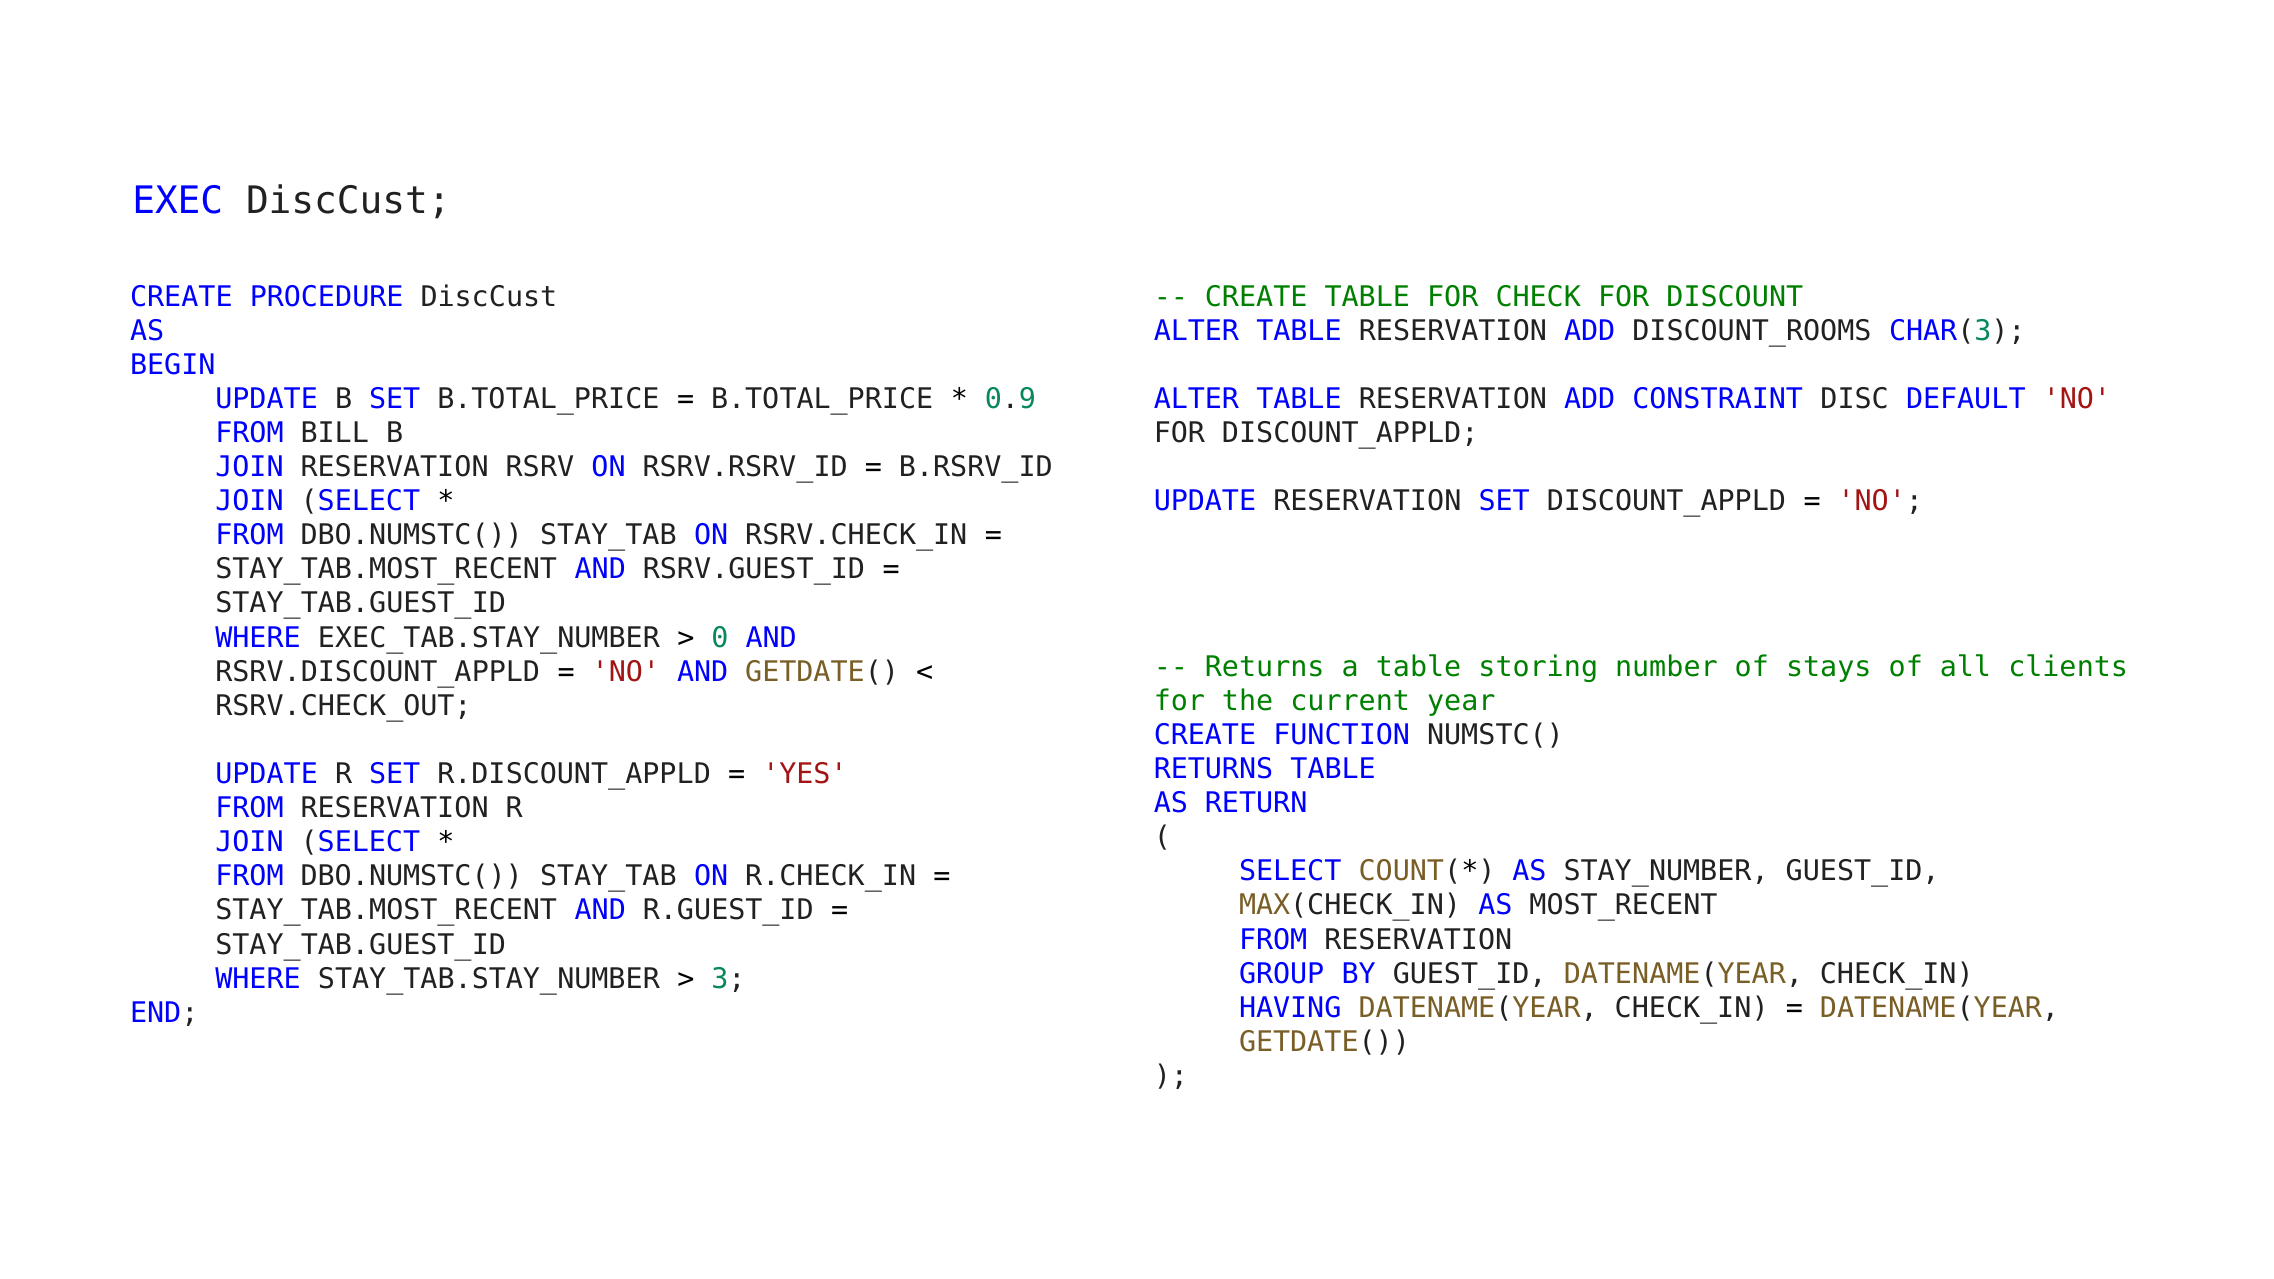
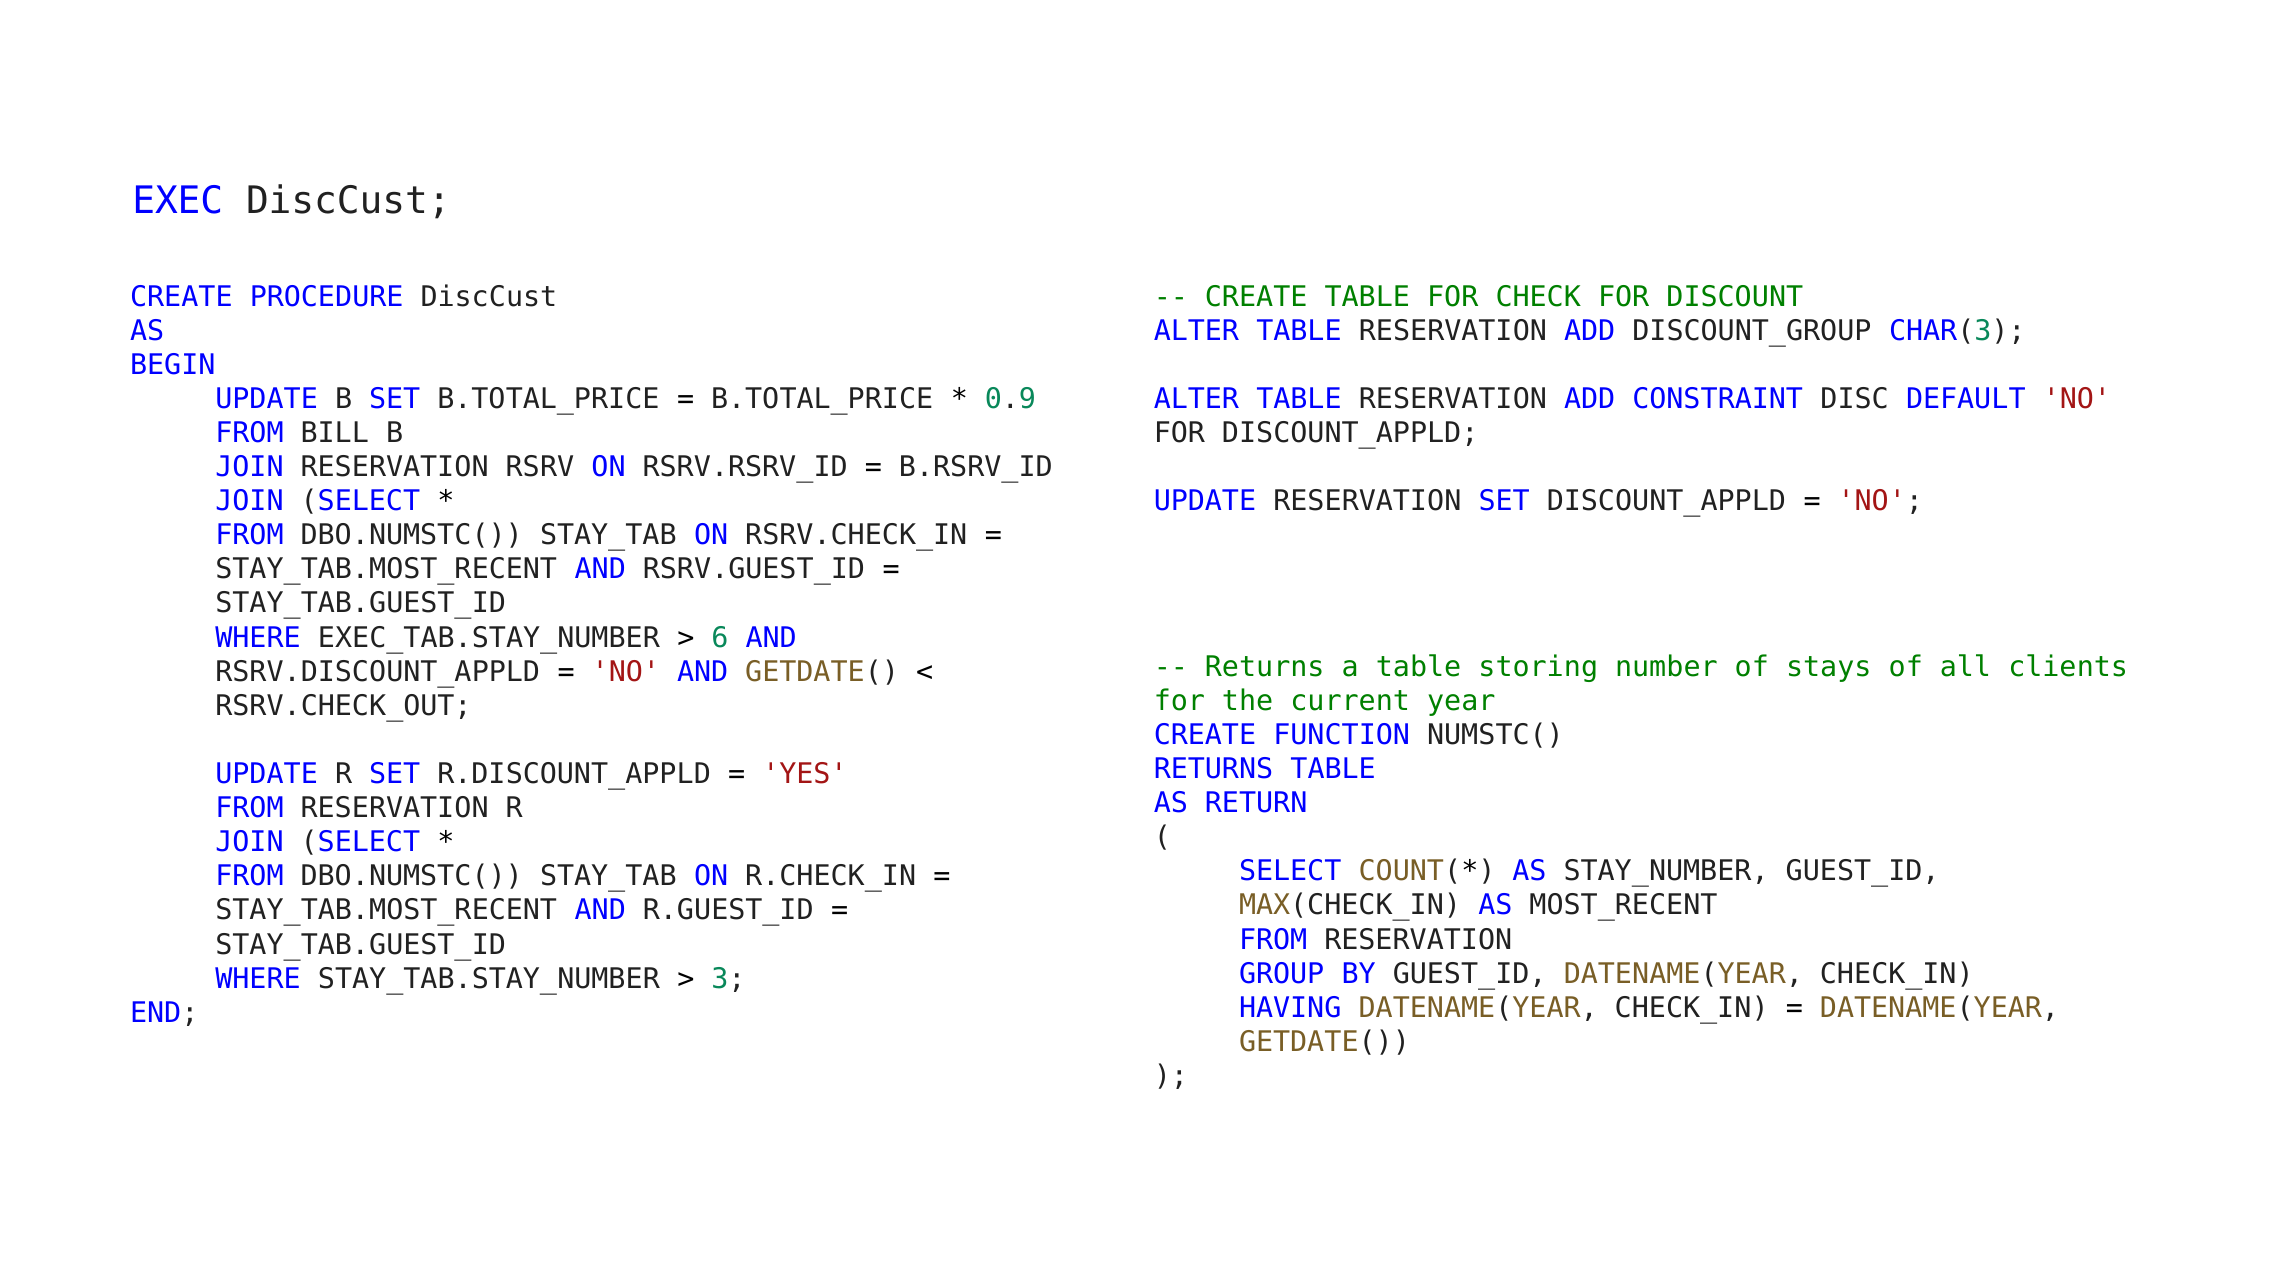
DISCOUNT_ROOMS: DISCOUNT_ROOMS -> DISCOUNT_GROUP (1752, 331)
0: 0 -> 6 (720, 638)
